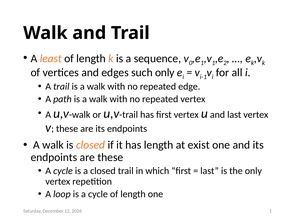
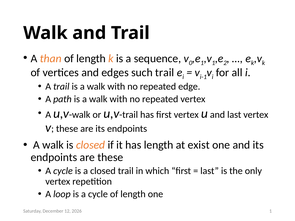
least: least -> than (51, 59)
such only: only -> trail (165, 73)
